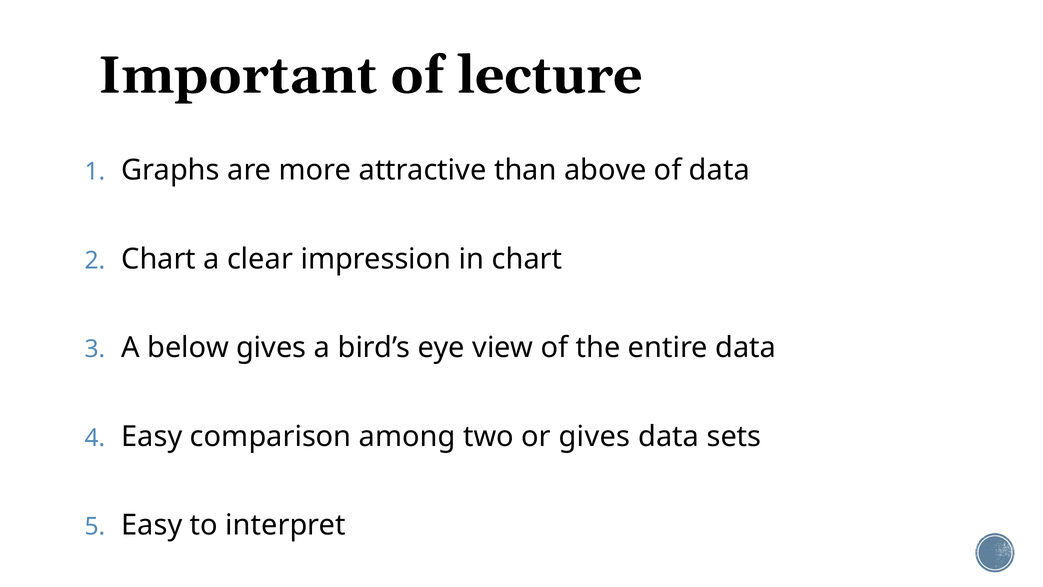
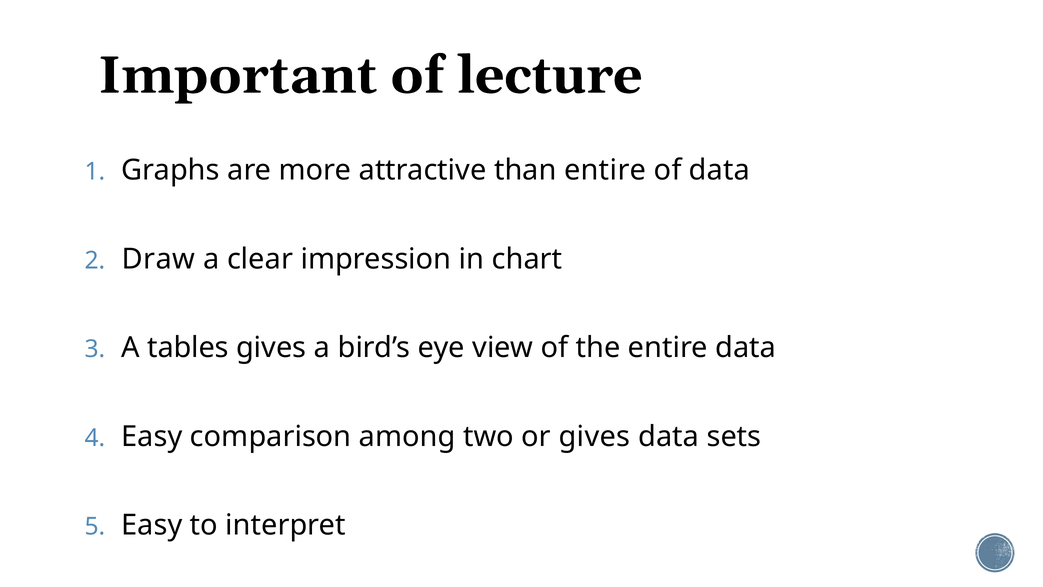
than above: above -> entire (605, 170)
Chart: Chart -> Draw (158, 259)
below: below -> tables (188, 348)
